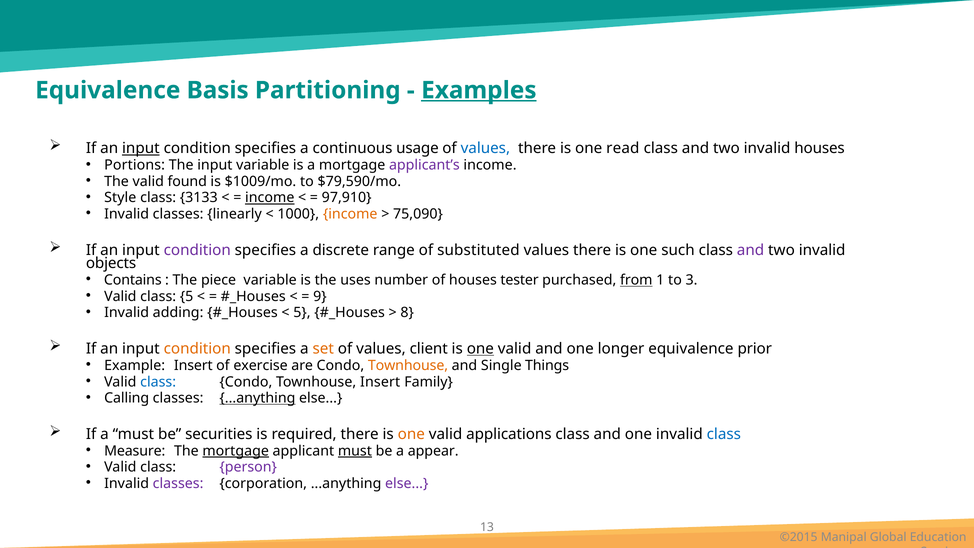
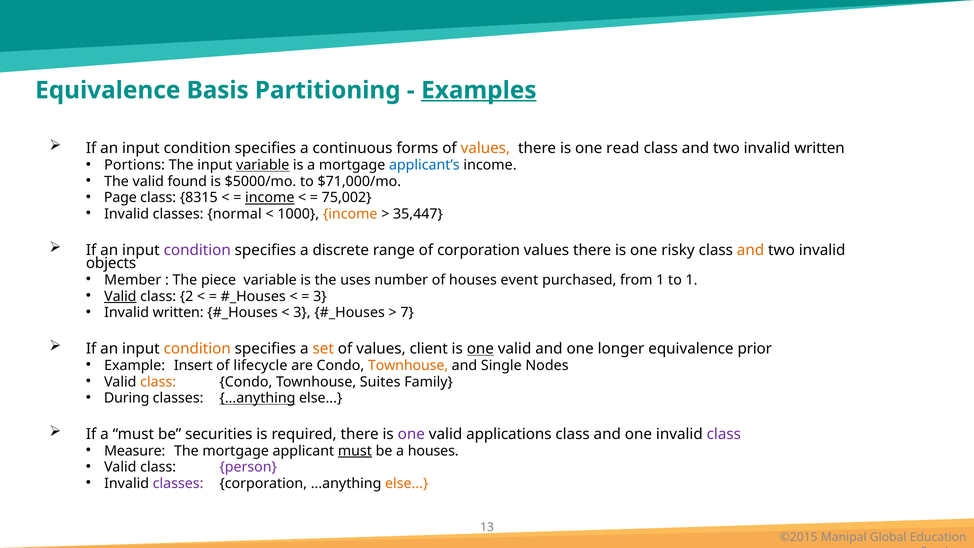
input underline: present -> none (141, 148)
usage: usage -> forms (417, 148)
values colour: blue -> orange (485, 148)
two invalid houses: houses -> written (820, 148)
variable underline: none -> present (263, 165)
applicant’s colour: purple -> blue (424, 165)
$1009/mo: $1009/mo -> $5000/mo (260, 181)
$79,590/mo: $79,590/mo -> $71,000/mo (359, 181)
Style: Style -> Page (120, 198)
3133: 3133 -> 8315 (199, 198)
97,910: 97,910 -> 75,002 (347, 198)
linearly: linearly -> normal (234, 214)
75,090: 75,090 -> 35,447 (418, 214)
of substituted: substituted -> corporation (479, 250)
such: such -> risky (678, 250)
and colour: purple -> orange (751, 250)
Contains: Contains -> Member (133, 280)
tester: tester -> event (519, 280)
from underline: present -> none (636, 280)
to 3: 3 -> 1 (691, 280)
Valid underline: none -> present (120, 296)
class 5: 5 -> 2 (187, 296)
9: 9 -> 3 (320, 296)
adding: adding -> written (178, 313)
5: 5 -> 3 (302, 313)
8: 8 -> 7 (407, 313)
exercise: exercise -> lifecycle (260, 365)
Things: Things -> Nodes (547, 365)
class colour: blue -> orange (158, 382)
Townhouse Insert: Insert -> Suites (380, 382)
Calling: Calling -> During (127, 398)
one colour: orange -> purple (411, 434)
class colour: blue -> purple (724, 434)
mortgage underline: present -> none (236, 451)
a appear: appear -> houses (433, 451)
else colour: purple -> orange (407, 484)
